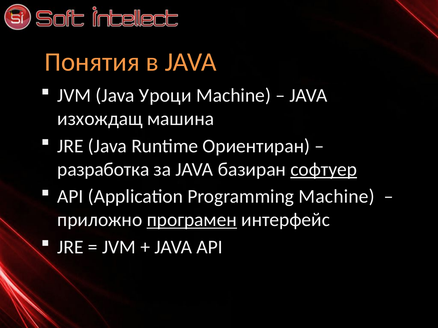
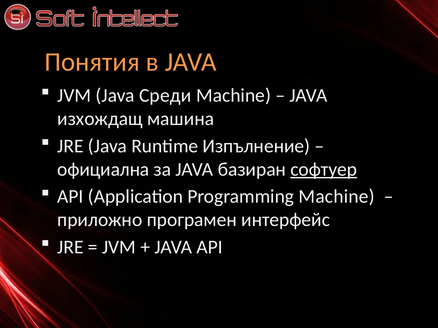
Уроци: Уроци -> Среди (165, 96)
Ориентиран: Ориентиран -> Изпълнение (256, 146)
разработка: разработка -> официална (103, 170)
програмен underline: present -> none (192, 220)
